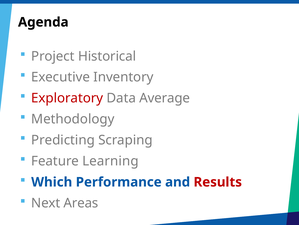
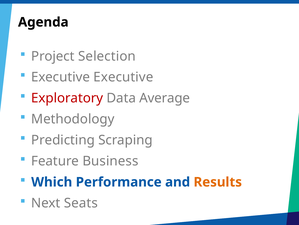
Historical: Historical -> Selection (107, 56)
Executive Inventory: Inventory -> Executive (123, 77)
Learning: Learning -> Business (110, 161)
Results colour: red -> orange (218, 182)
Areas: Areas -> Seats (81, 202)
